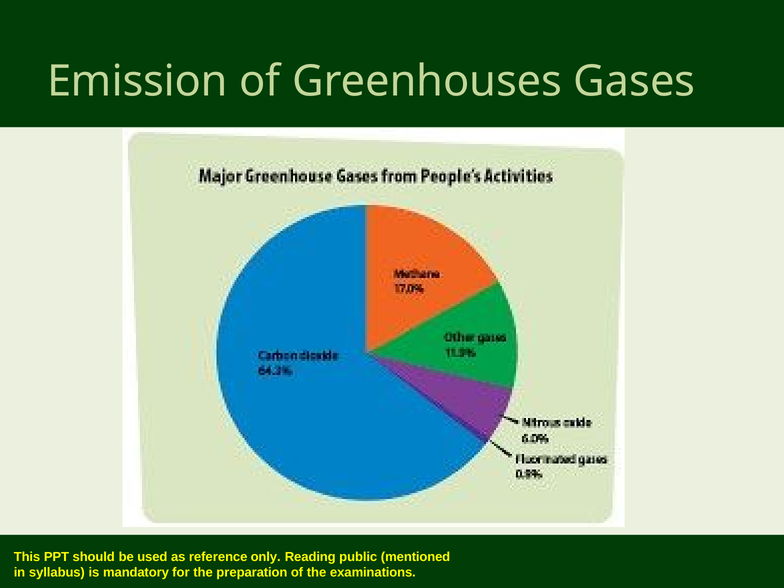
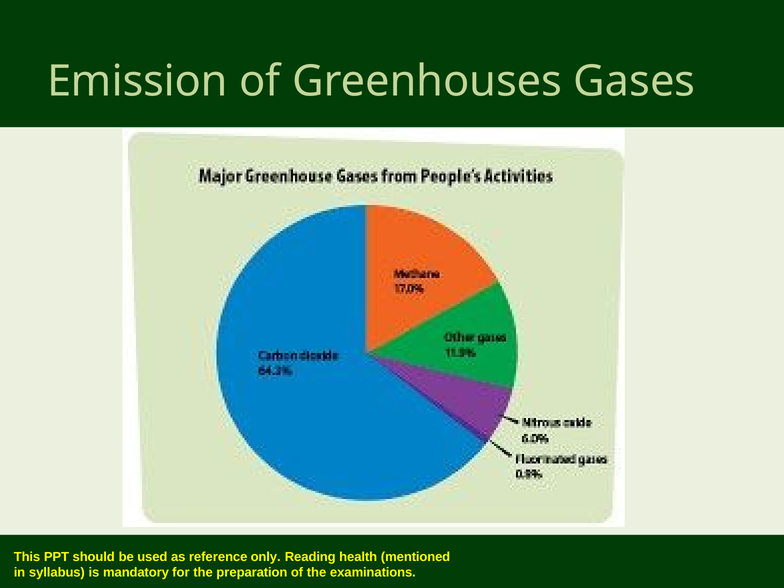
public: public -> health (358, 557)
